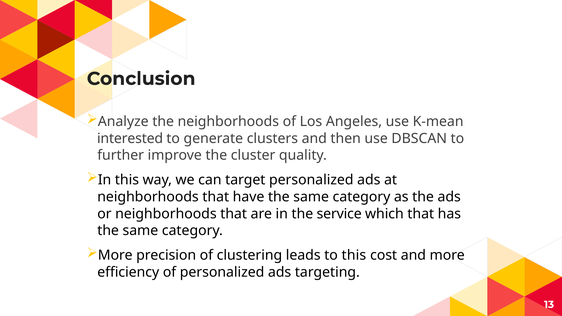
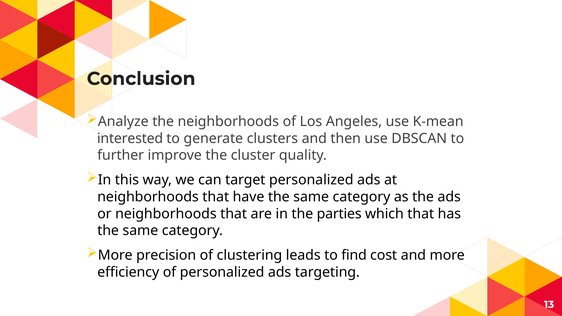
service: service -> parties (339, 214)
to this: this -> find (354, 255)
